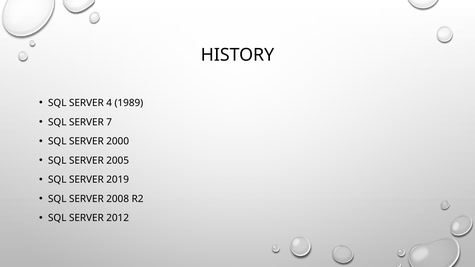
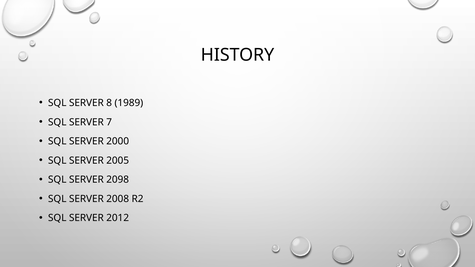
4: 4 -> 8 (109, 103)
2019: 2019 -> 2098 (118, 180)
